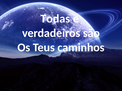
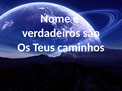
Todas: Todas -> Nome (55, 19)
